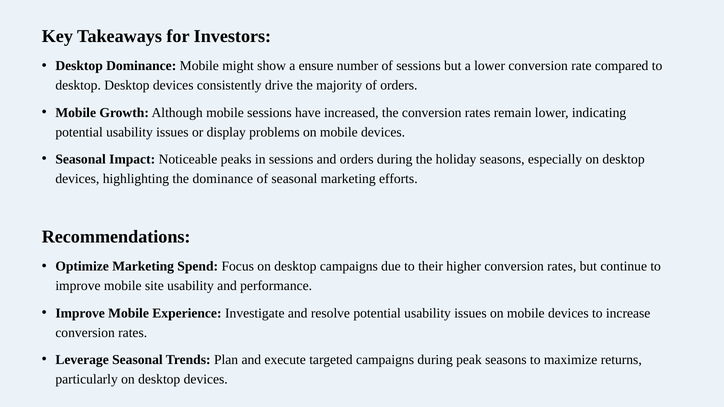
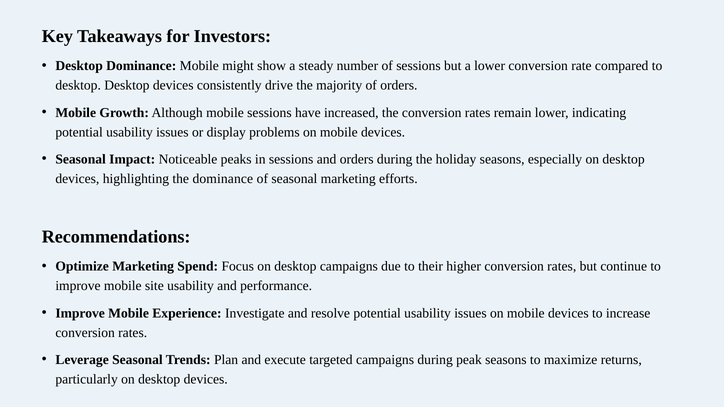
ensure: ensure -> steady (316, 66)
